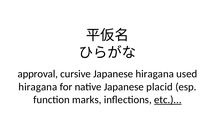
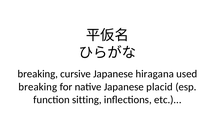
approval: approval -> breaking (38, 74)
hiragana: hiragana -> breaking (38, 87)
marks: marks -> sitting (87, 100)
etc underline: present -> none (168, 100)
